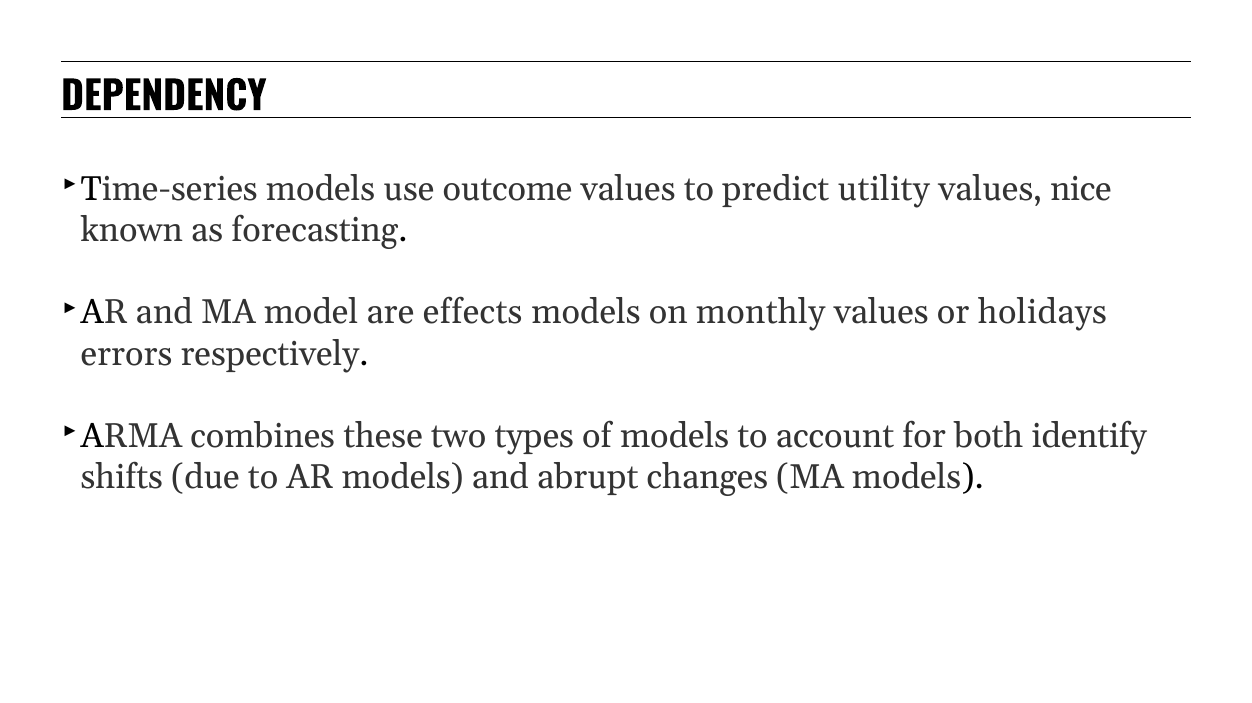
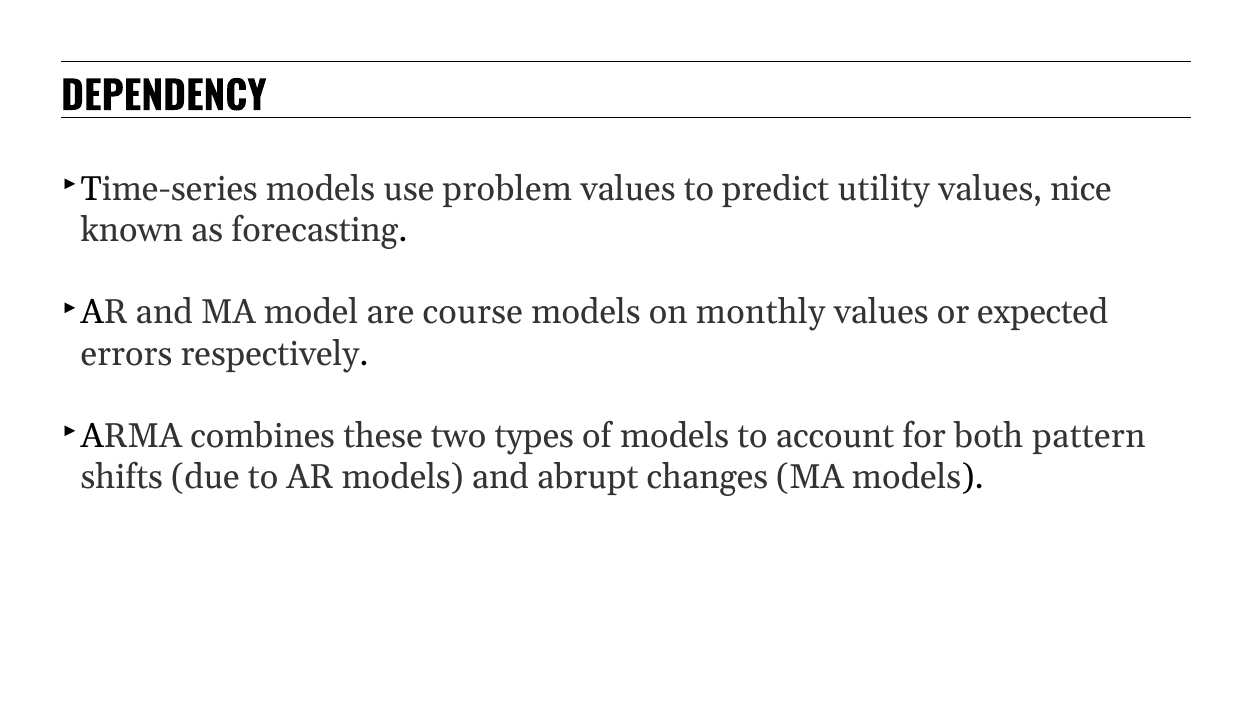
outcome: outcome -> problem (507, 189)
effects: effects -> course (473, 313)
holidays: holidays -> expected (1043, 313)
identify: identify -> pattern (1089, 436)
